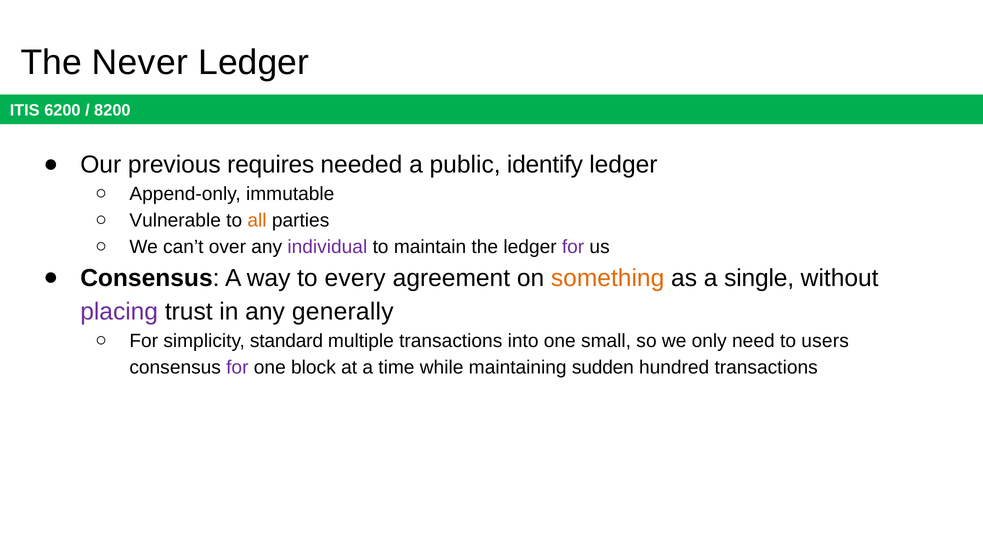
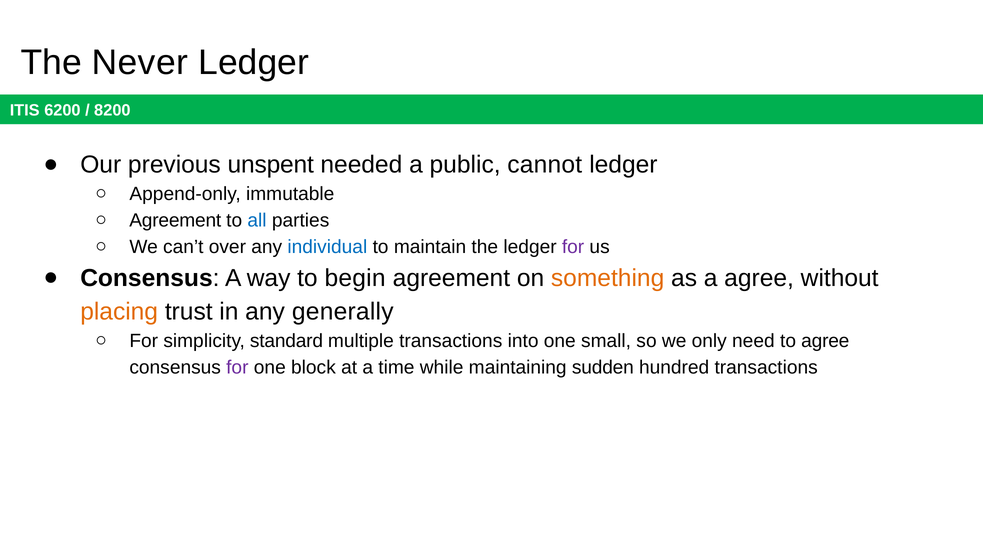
requires: requires -> unspent (271, 165)
identify: identify -> cannot (545, 165)
Vulnerable: Vulnerable -> Agreement (175, 220)
all colour: orange -> blue (257, 220)
individual colour: purple -> blue (327, 247)
every: every -> begin (355, 278)
a single: single -> agree (759, 278)
placing colour: purple -> orange (119, 312)
to users: users -> agree (825, 341)
